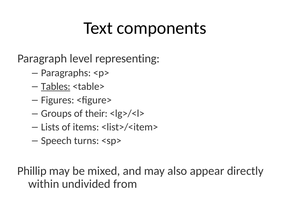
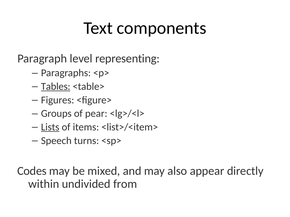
their: their -> pear (96, 114)
Lists underline: none -> present (50, 127)
Phillip: Phillip -> Codes (32, 171)
